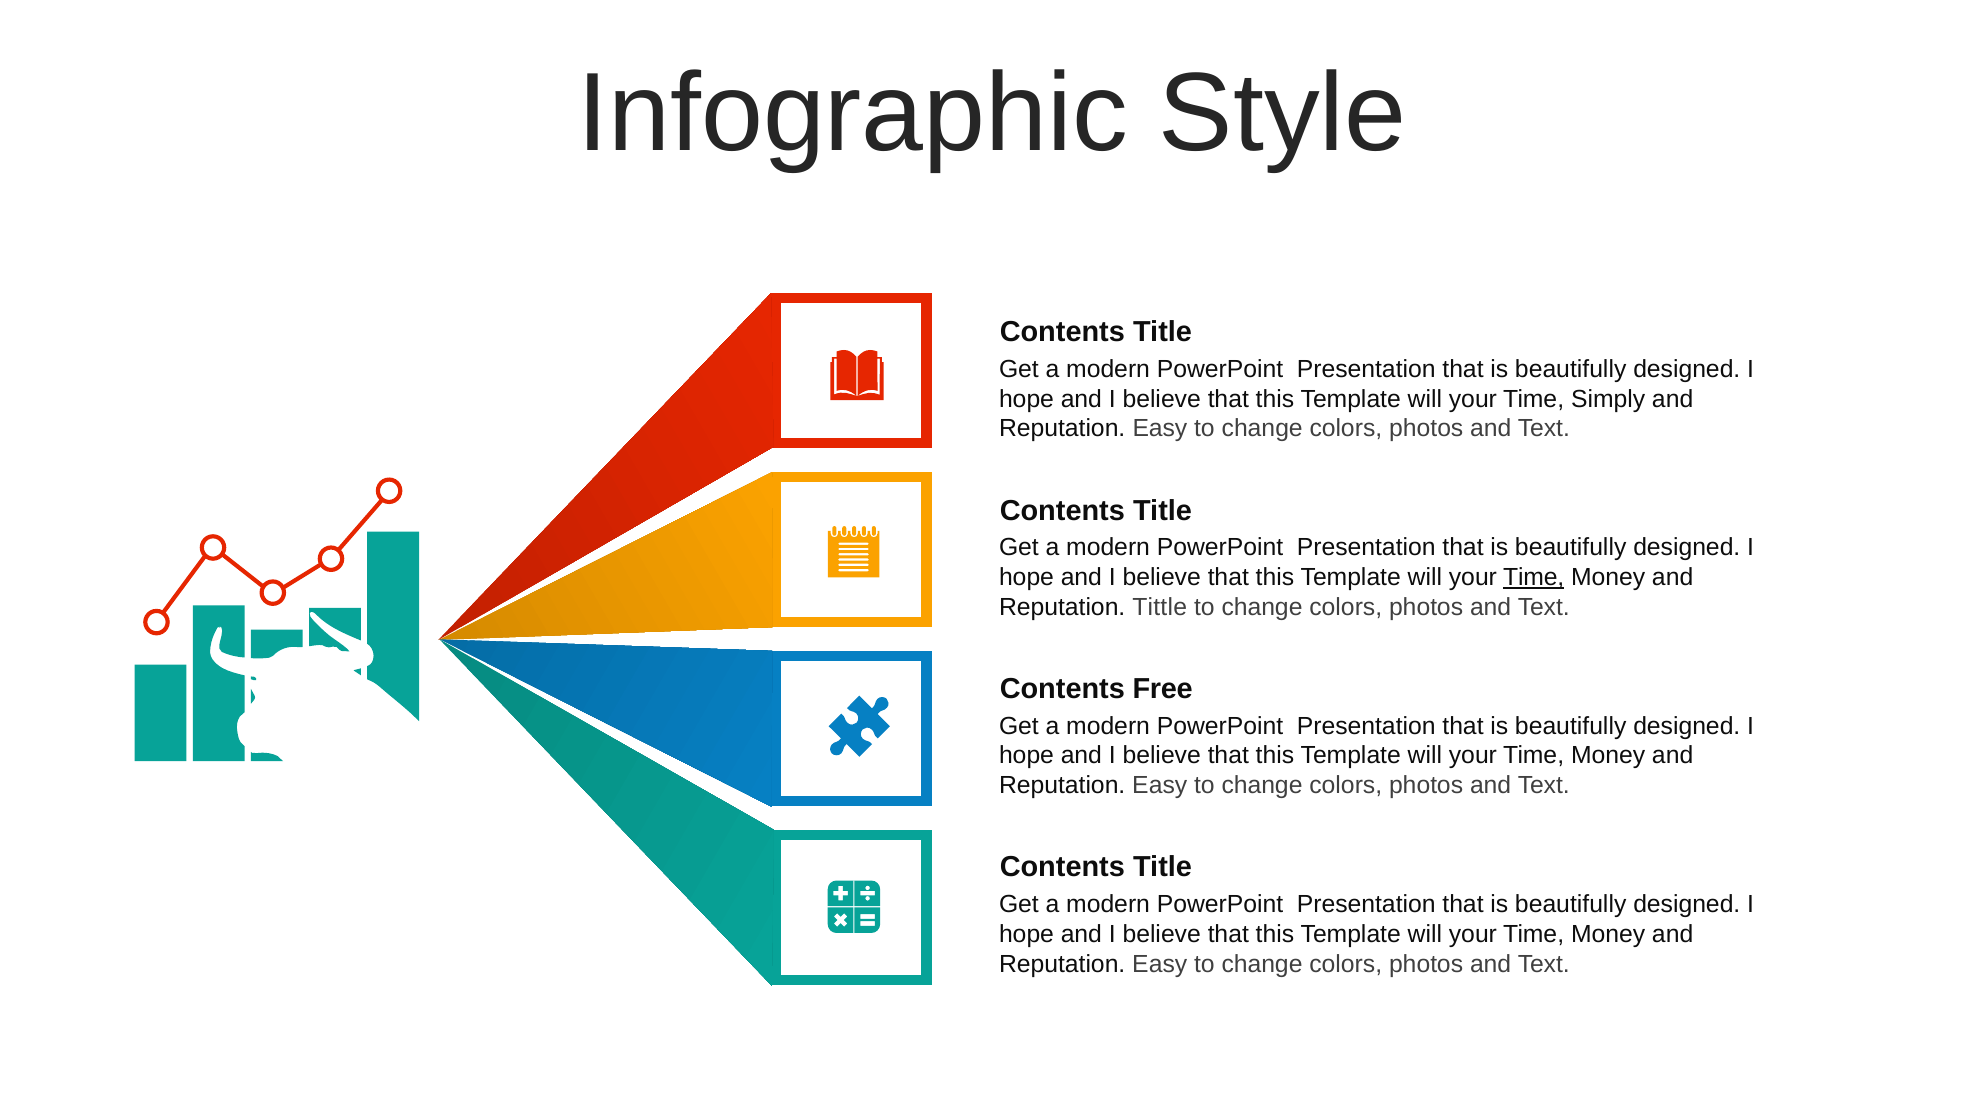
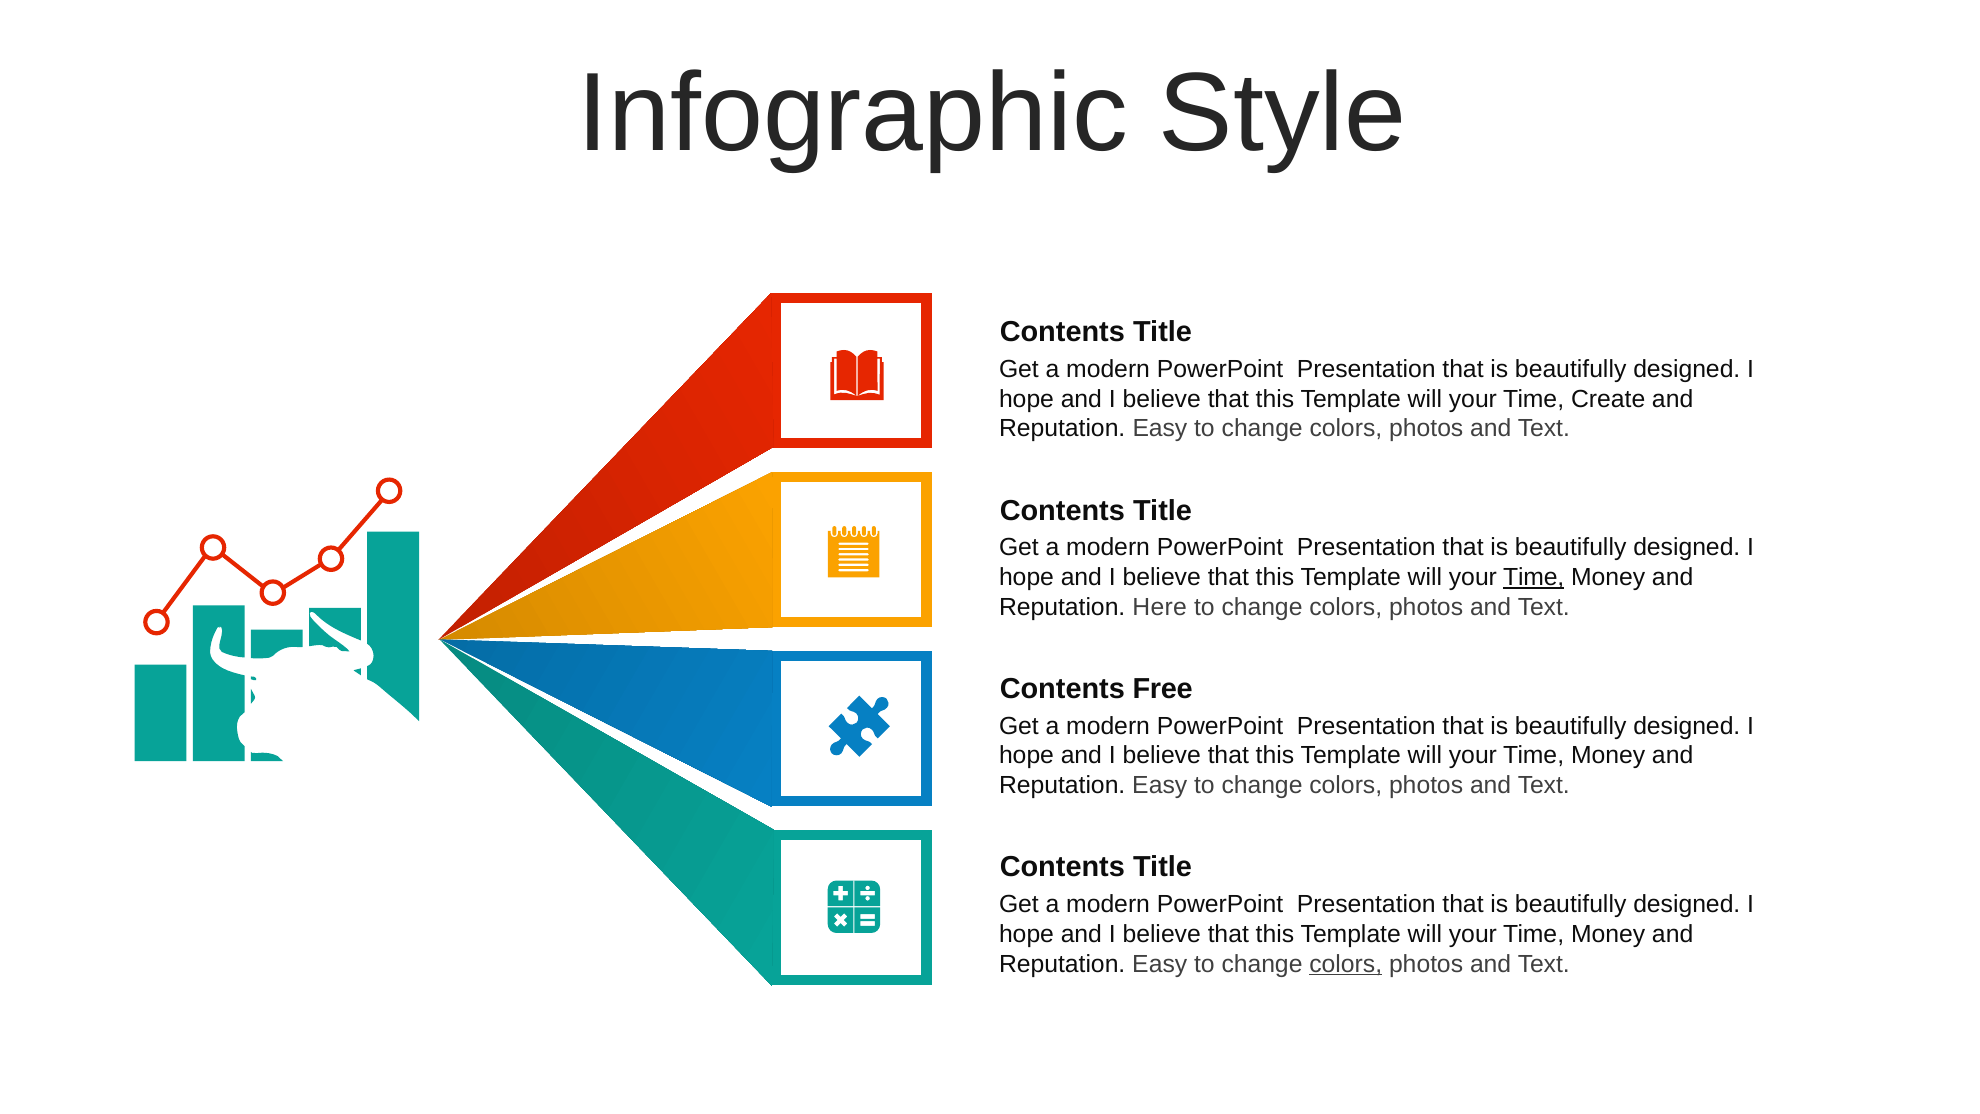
Simply: Simply -> Create (1608, 399)
Tittle: Tittle -> Here (1160, 607)
colors underline: none -> present (1346, 964)
